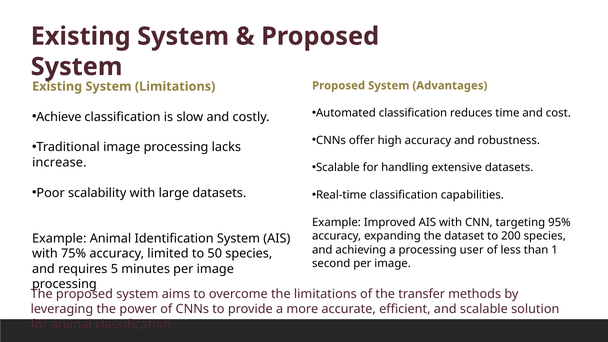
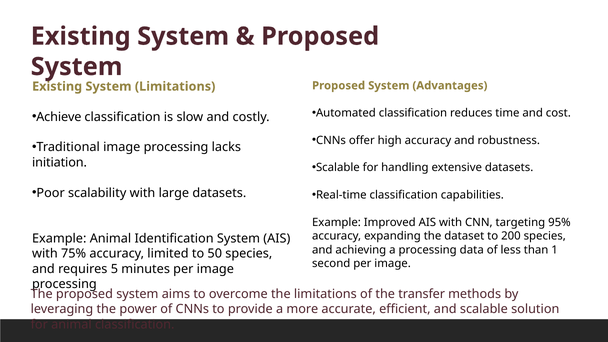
increase: increase -> initiation (59, 162)
user: user -> data (472, 250)
